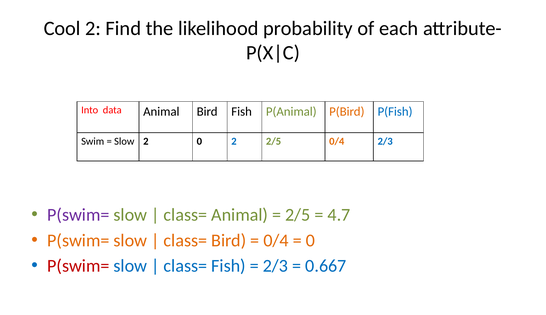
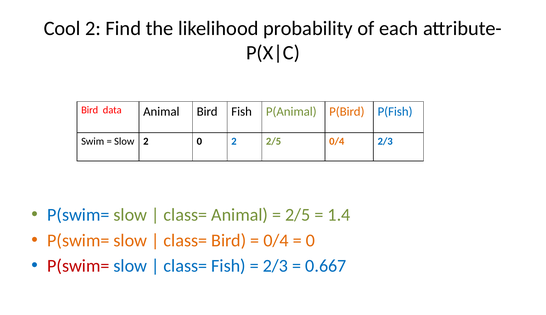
Into: Into -> Bird (90, 110)
P(swim= colour: purple -> blue (78, 215)
4.7: 4.7 -> 1.4 (339, 215)
